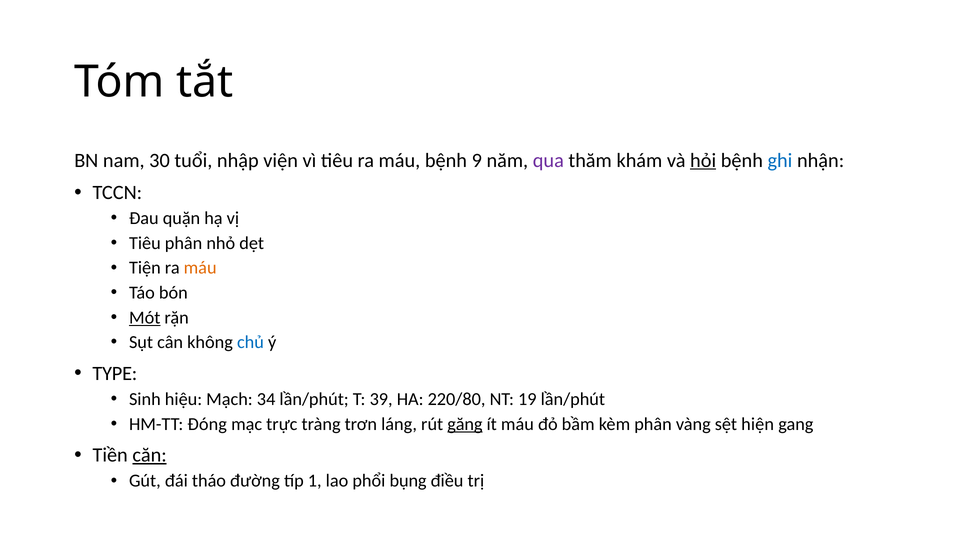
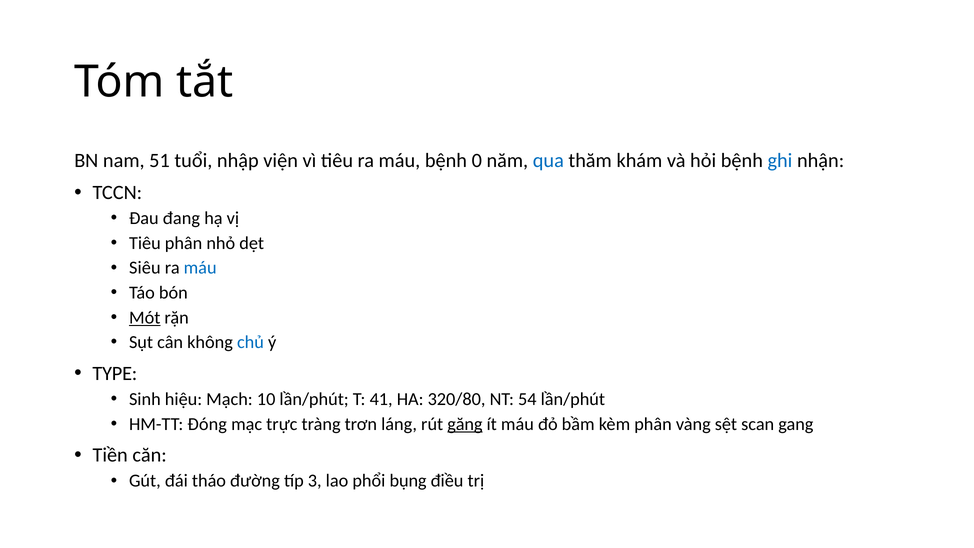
30: 30 -> 51 (160, 160)
9: 9 -> 0 (477, 160)
qua colour: purple -> blue (548, 160)
hỏi underline: present -> none (703, 160)
quặn: quặn -> đang (181, 218)
Tiện: Tiện -> Siêu (145, 268)
máu colour: orange -> blue (200, 268)
34: 34 -> 10 (266, 399)
39: 39 -> 41 (381, 399)
220/80: 220/80 -> 320/80 (457, 399)
19: 19 -> 54 (527, 399)
hiện: hiện -> scan (758, 424)
căn underline: present -> none (150, 455)
1: 1 -> 3 (315, 481)
